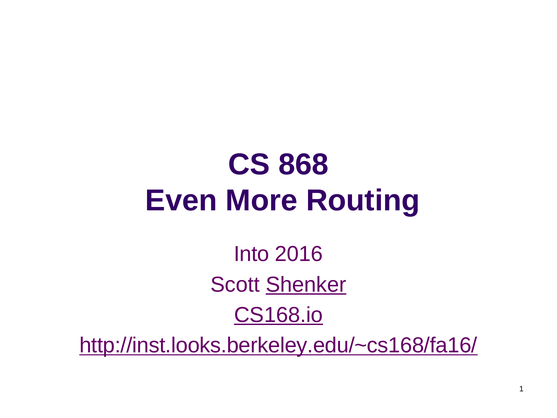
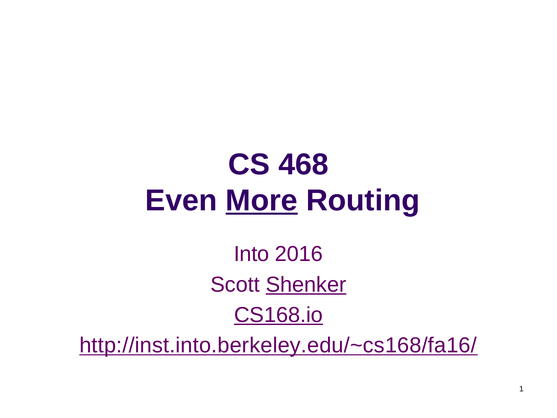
868: 868 -> 468 (304, 164)
More underline: none -> present (262, 201)
http://inst.looks.berkeley.edu/~cs168/fa16/: http://inst.looks.berkeley.edu/~cs168/fa16/ -> http://inst.into.berkeley.edu/~cs168/fa16/ (278, 345)
